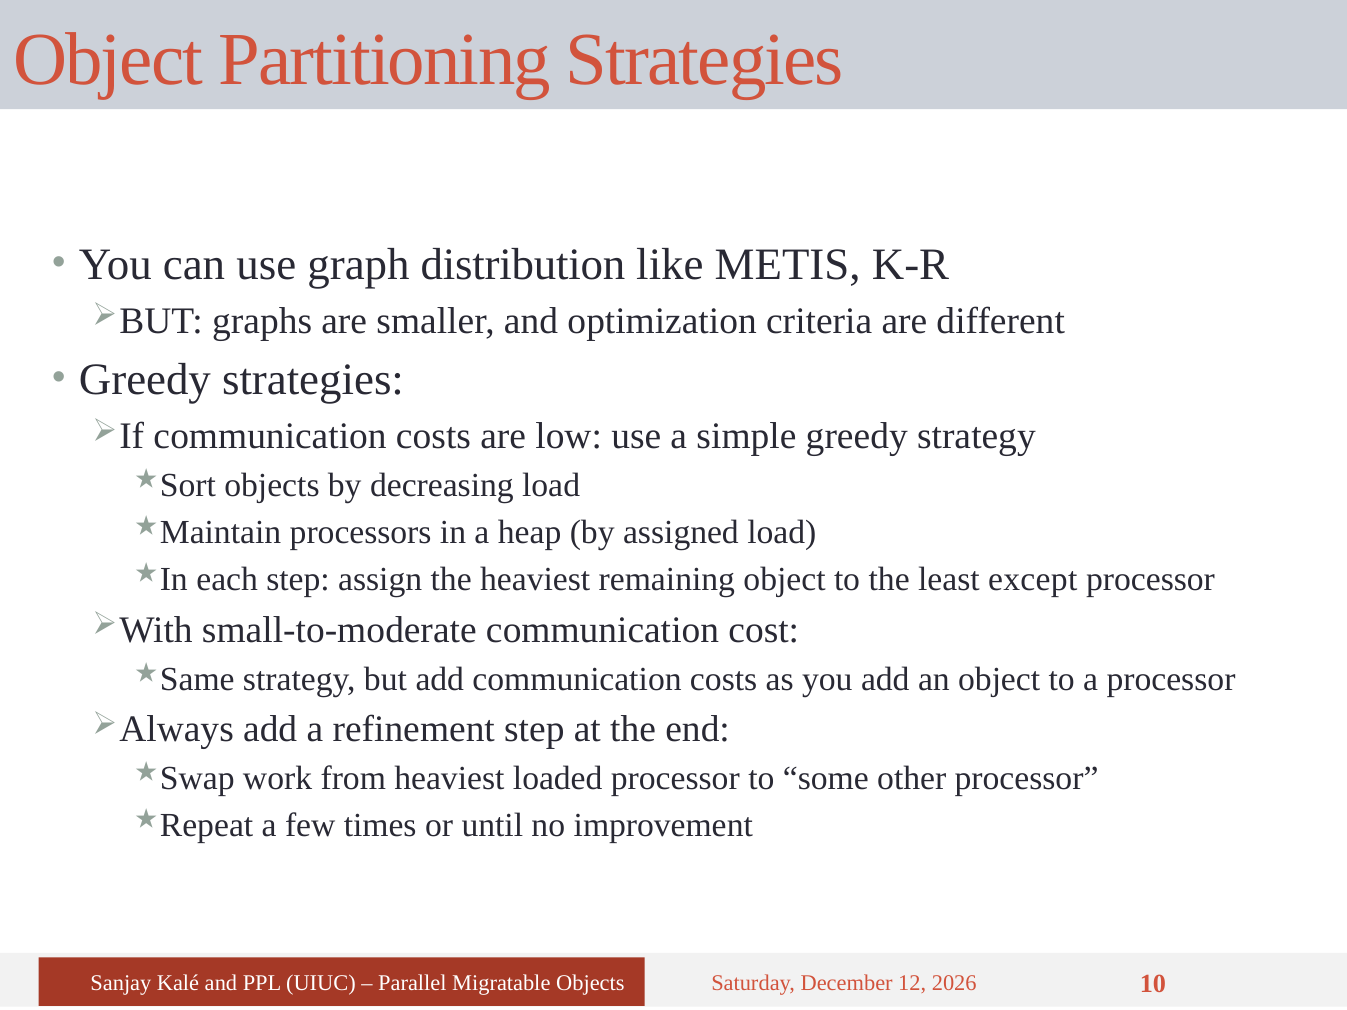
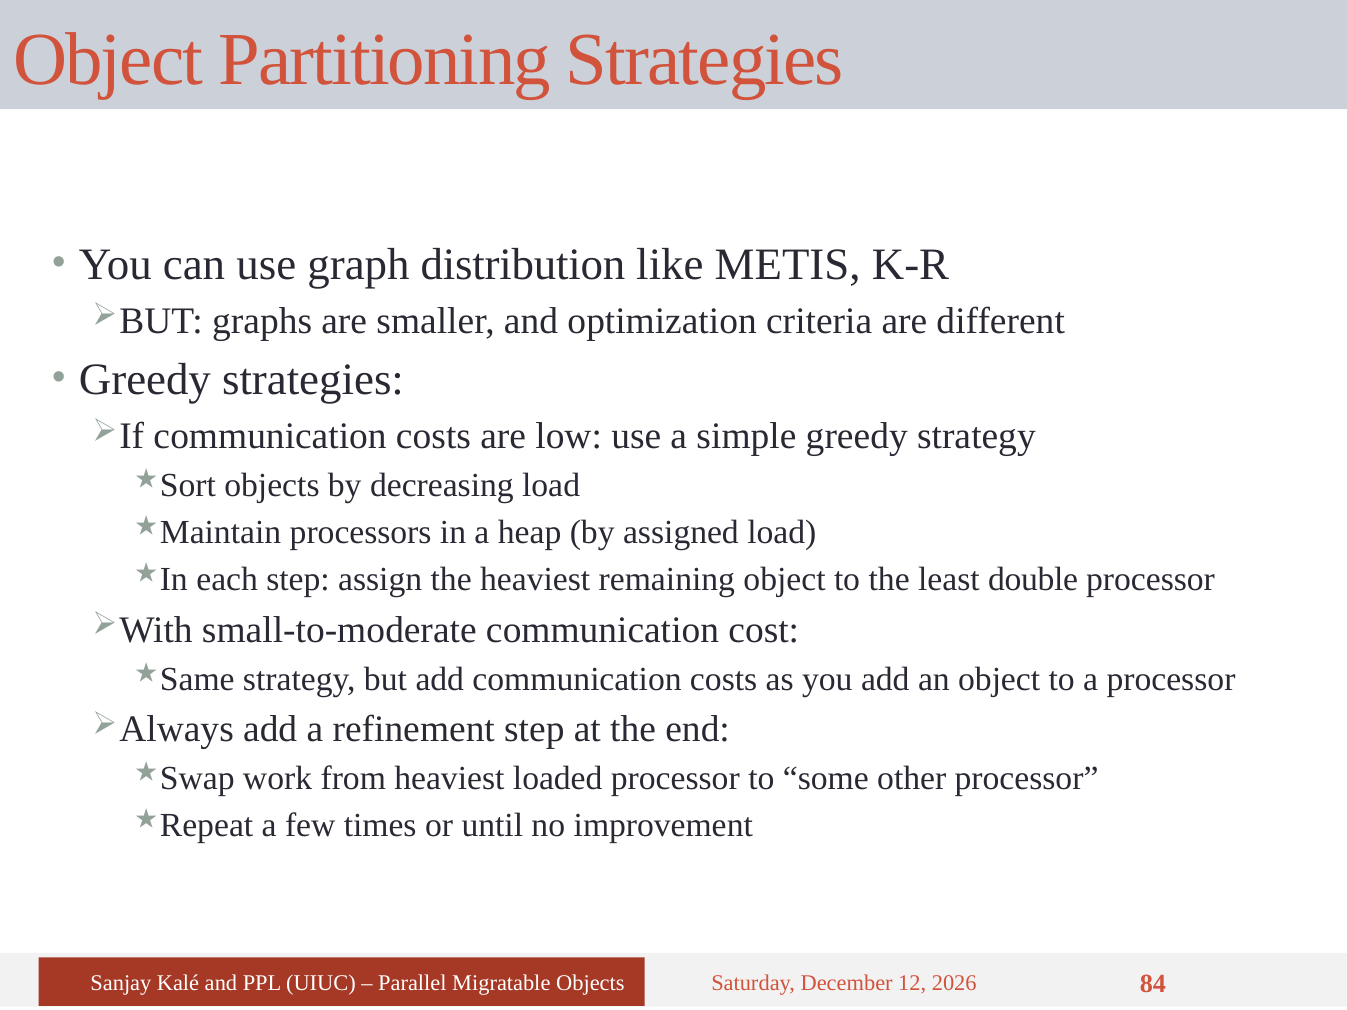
except: except -> double (1033, 580)
10: 10 -> 84 (1153, 984)
